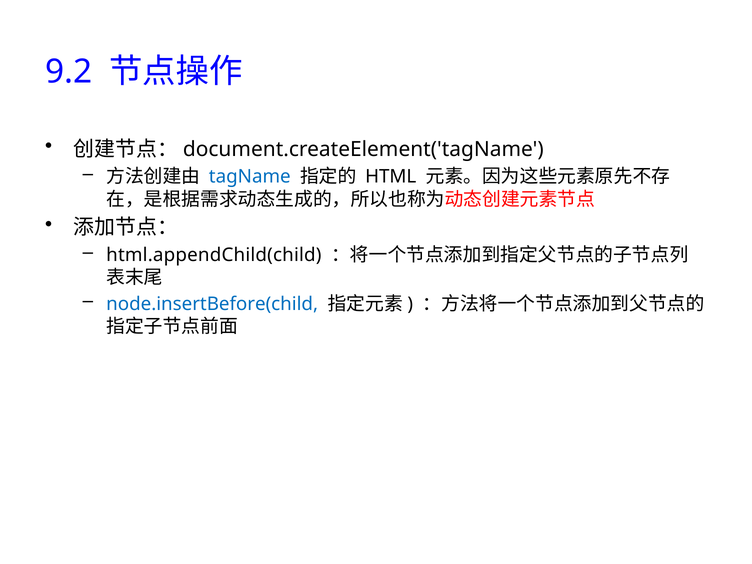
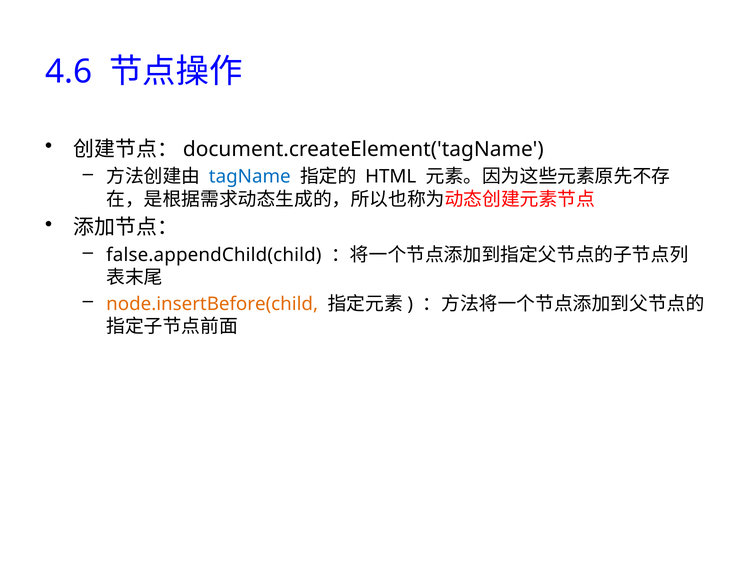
9.2: 9.2 -> 4.6 (69, 72)
html.appendChild(child: html.appendChild(child -> false.appendChild(child (214, 255)
node.insertBefore(child colour: blue -> orange (212, 304)
